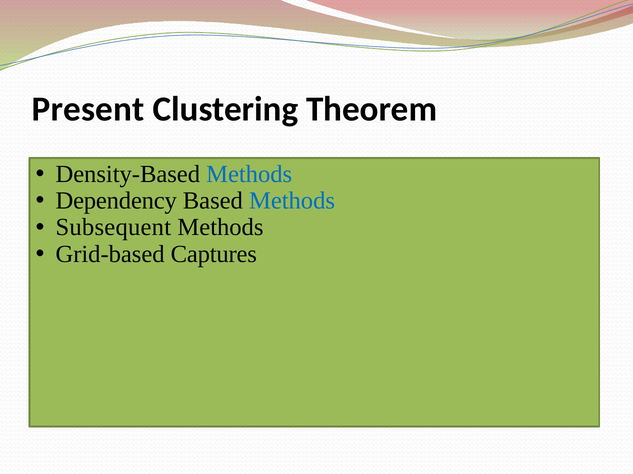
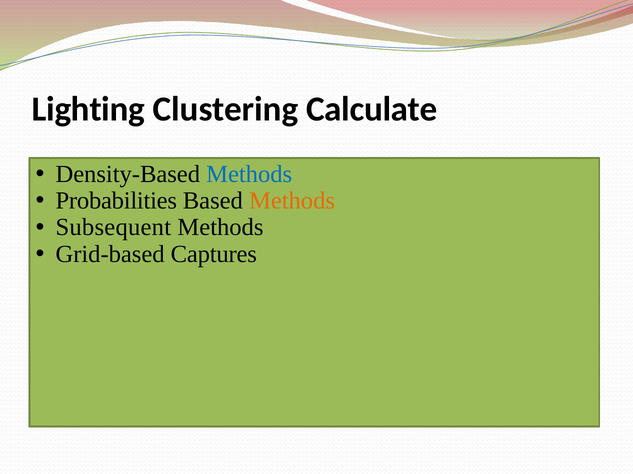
Present: Present -> Lighting (88, 109)
Theorem: Theorem -> Calculate (372, 109)
Dependency: Dependency -> Probabilities (116, 201)
Methods colour: blue -> orange (292, 201)
